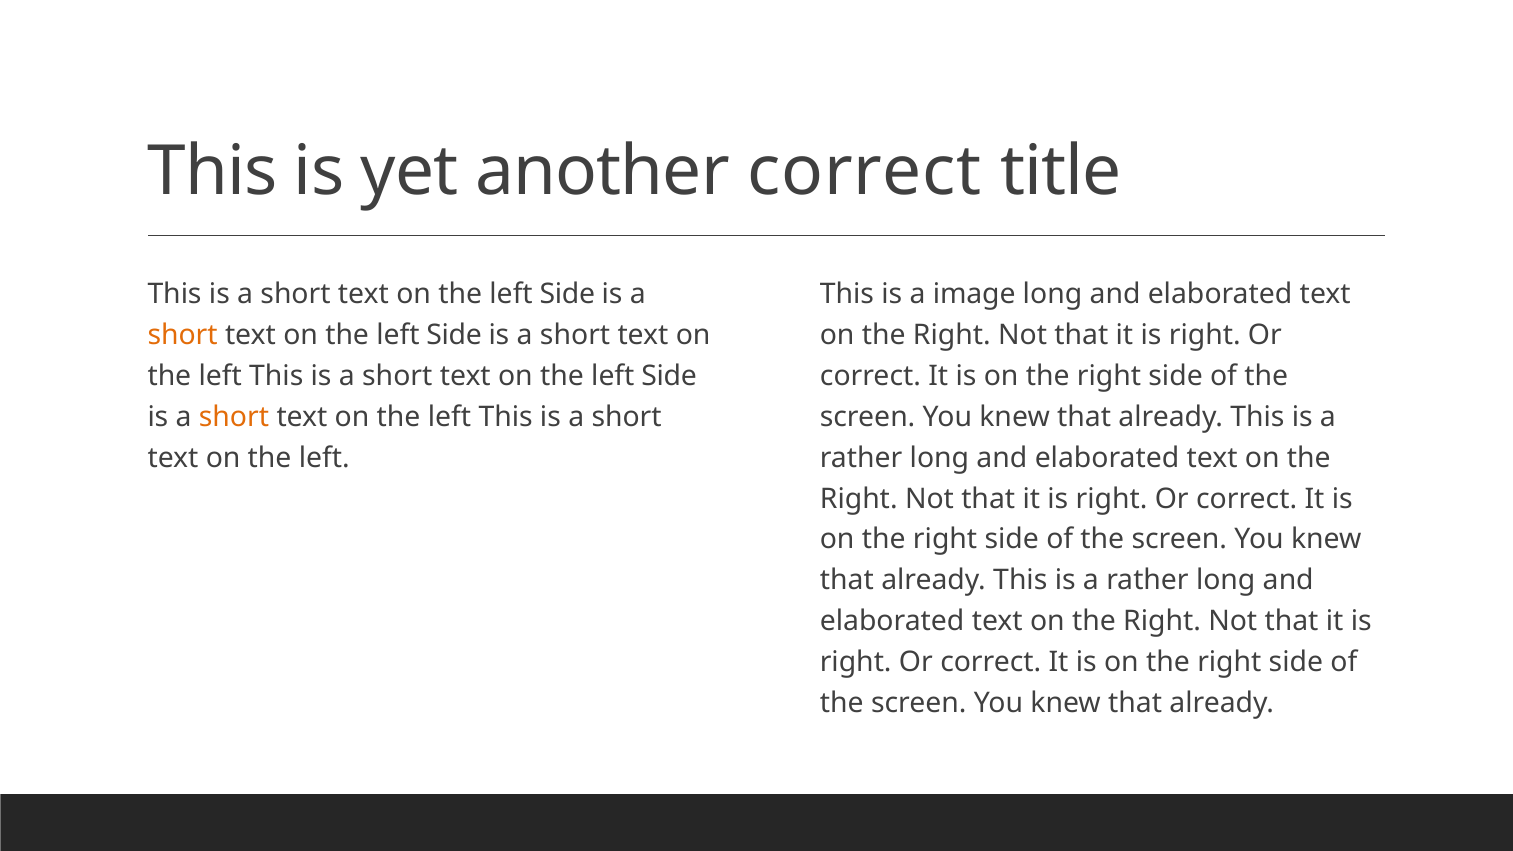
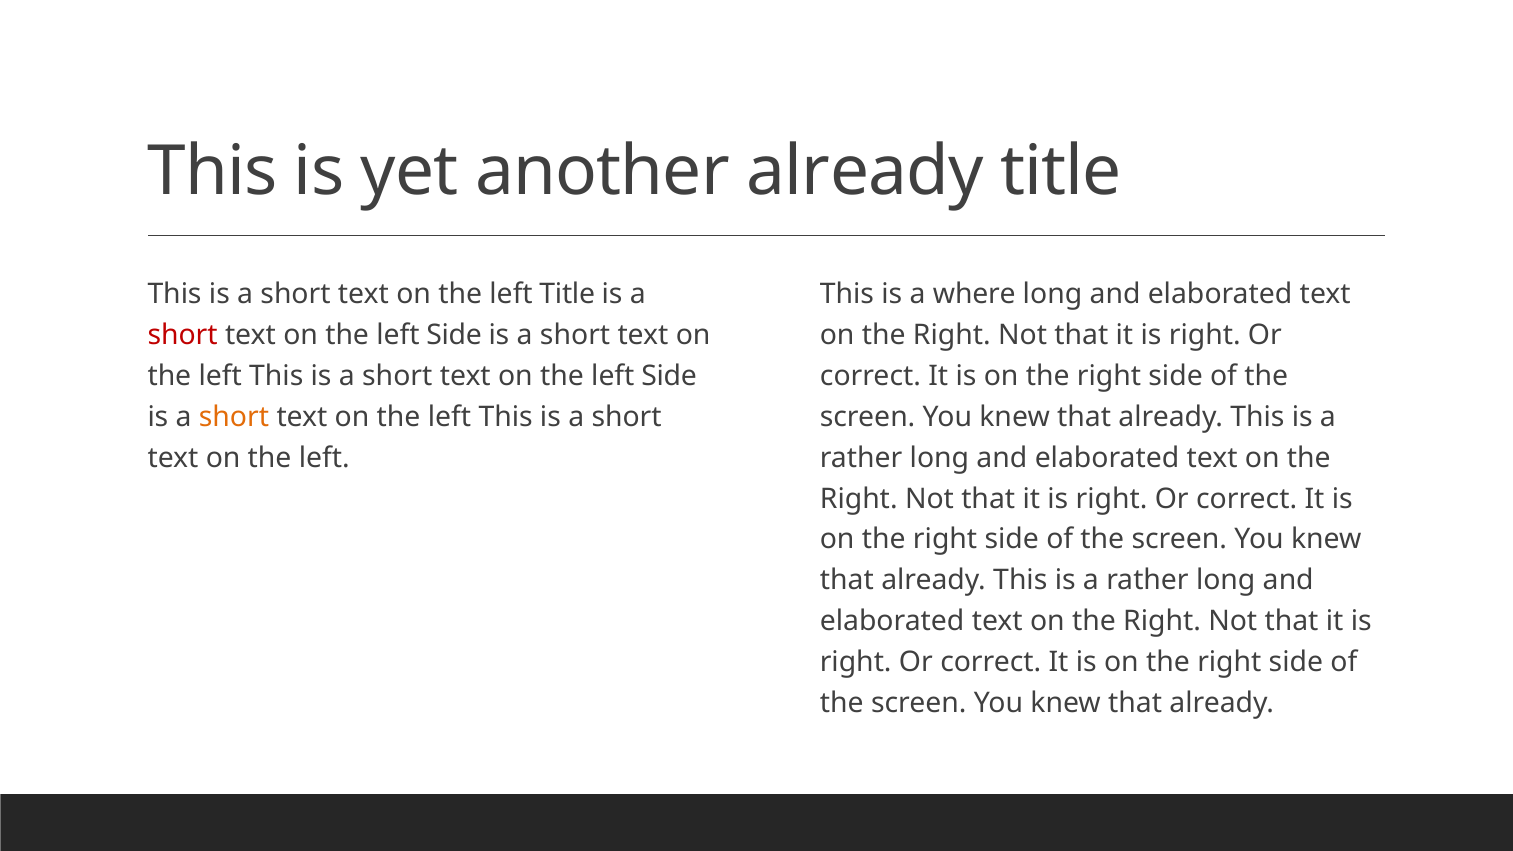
another correct: correct -> already (865, 172)
Side: Side -> Title (567, 295)
image: image -> where (974, 295)
short colour: orange -> red (183, 335)
